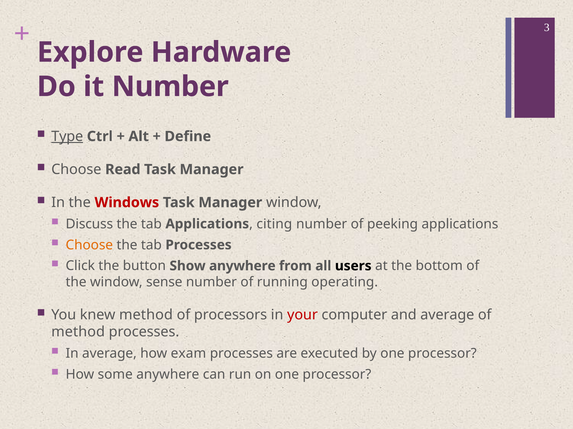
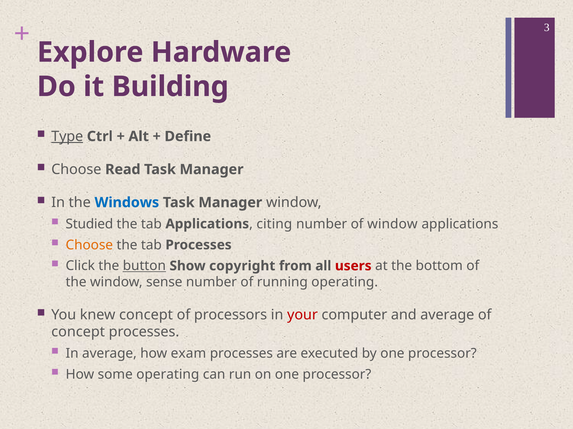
it Number: Number -> Building (170, 87)
Windows colour: red -> blue (127, 203)
Discuss: Discuss -> Studied (89, 224)
of peeking: peeking -> window (392, 224)
button underline: none -> present (144, 266)
Show anywhere: anywhere -> copyright (242, 266)
users colour: black -> red (353, 266)
knew method: method -> concept (146, 315)
method: method -> concept (78, 332)
some anywhere: anywhere -> operating (168, 375)
